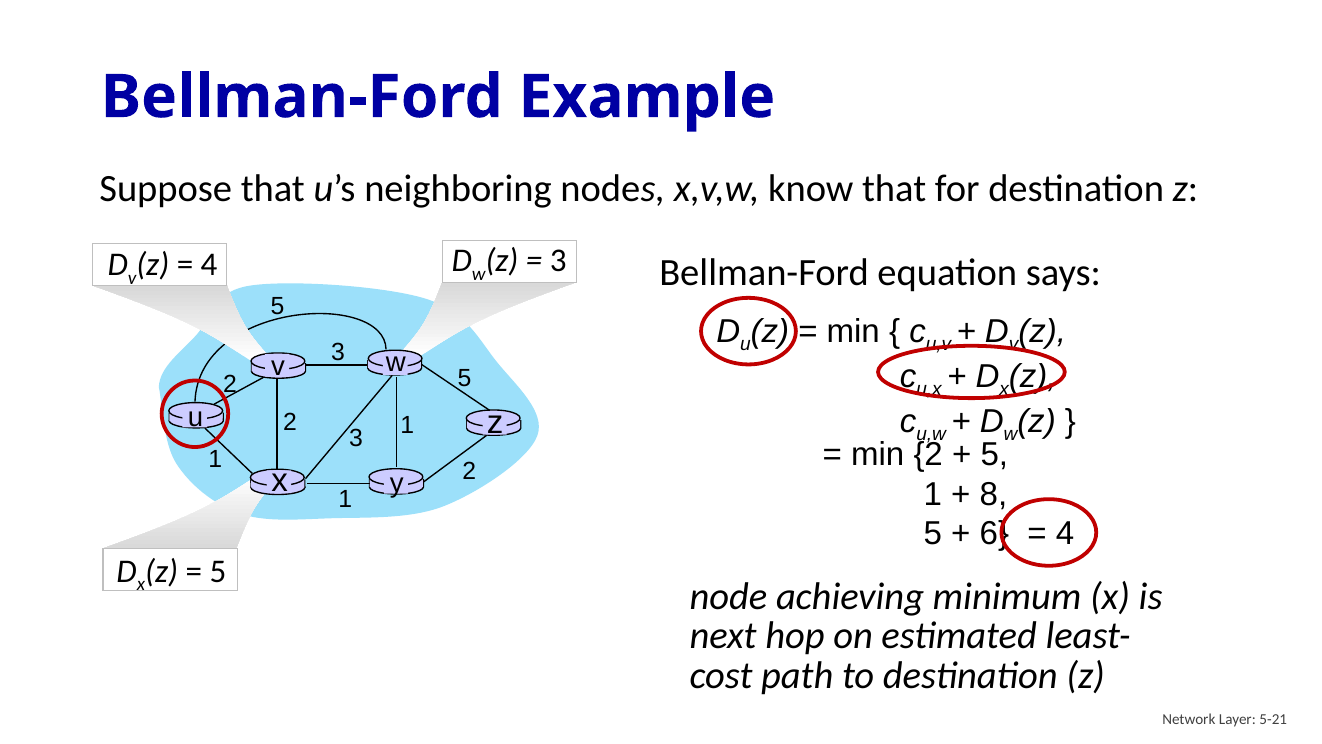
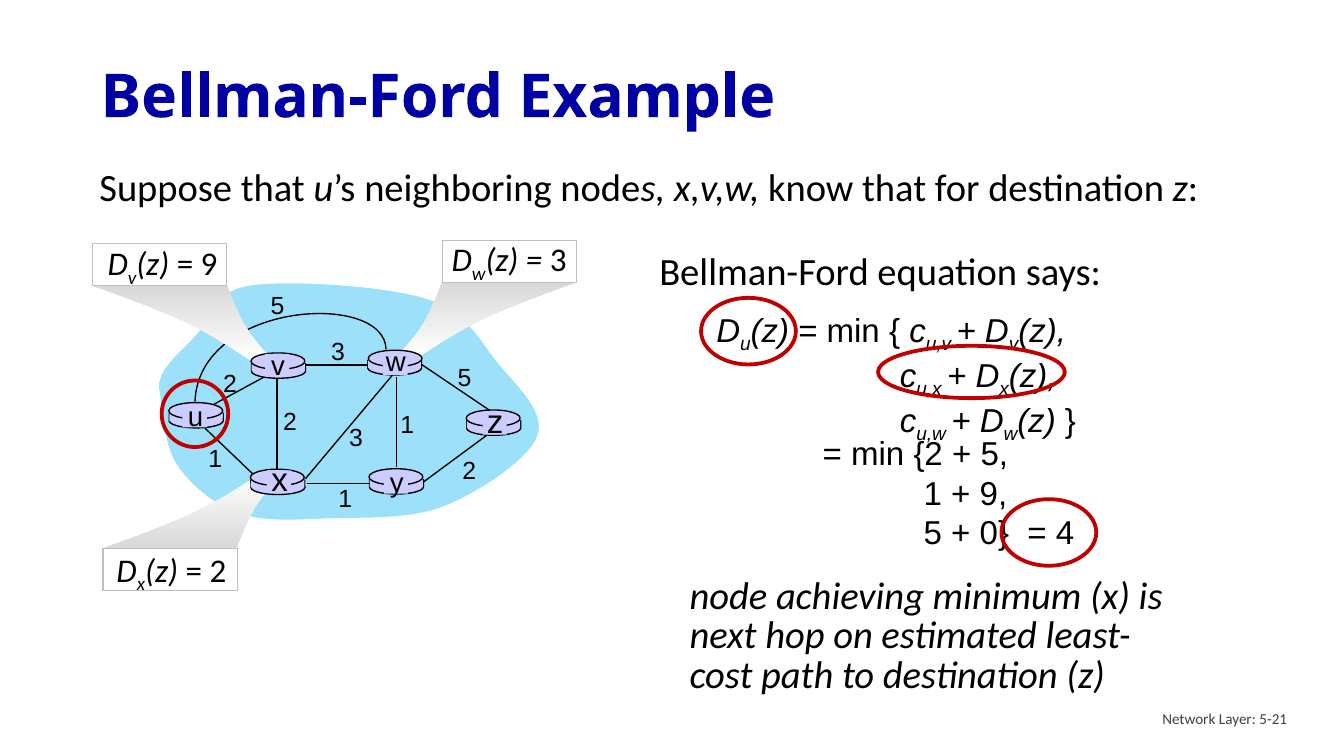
4: 4 -> 9 (209, 265)
8: 8 -> 9 (993, 494)
6: 6 -> 0 (994, 534)
5: 5 -> 2 (218, 571)
